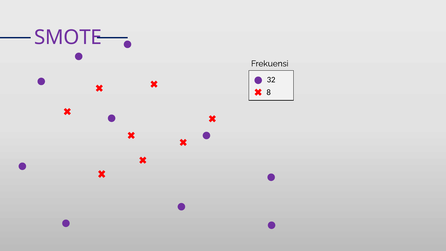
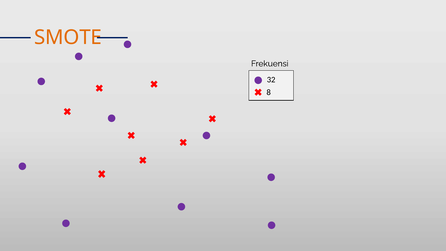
SMOTE colour: purple -> orange (68, 37)
